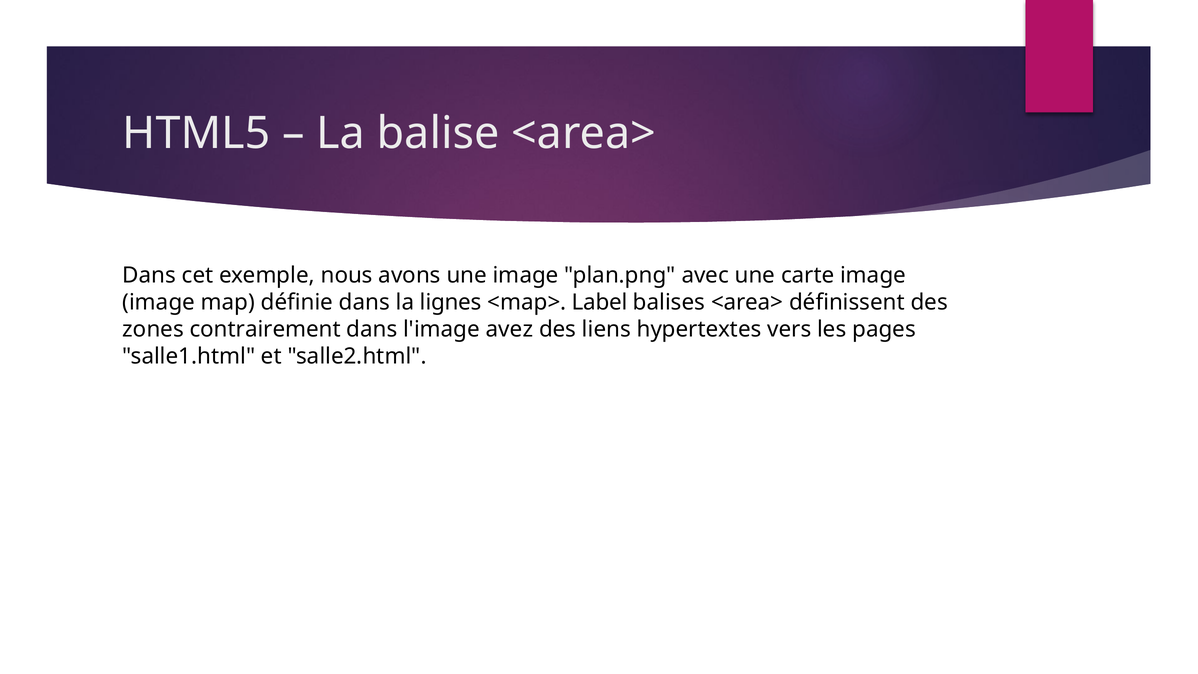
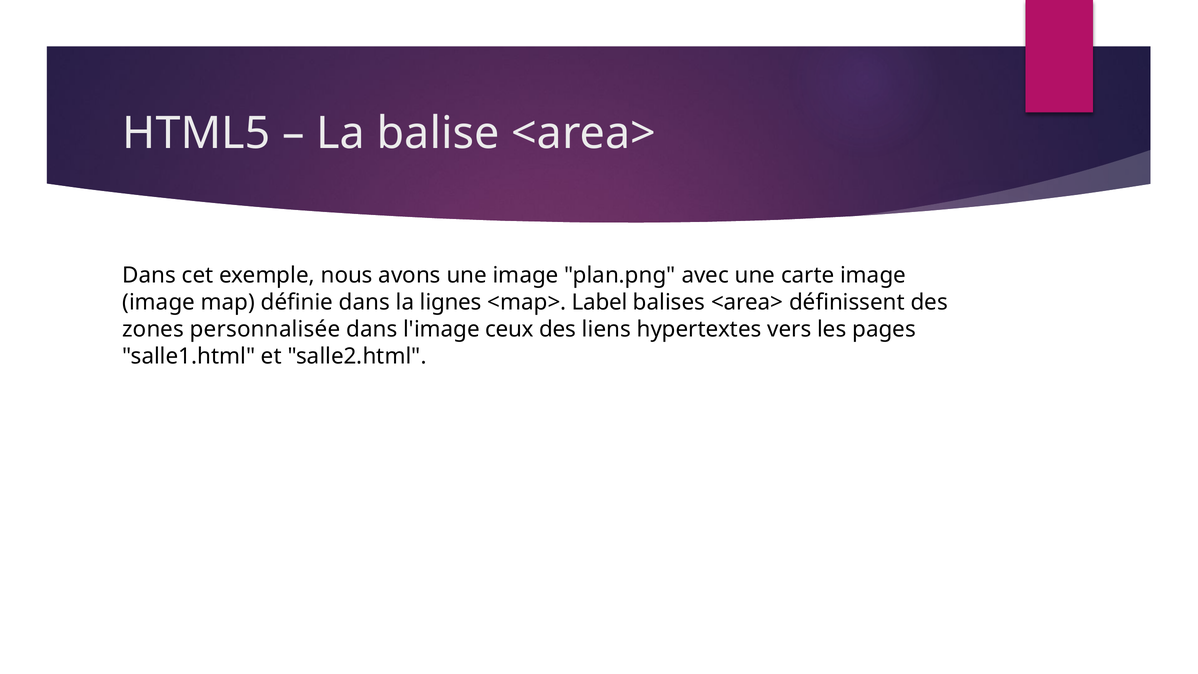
contrairement: contrairement -> personnalisée (265, 329)
avez: avez -> ceux (510, 329)
